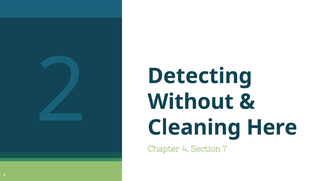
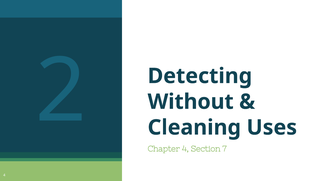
Here: Here -> Uses (272, 127)
